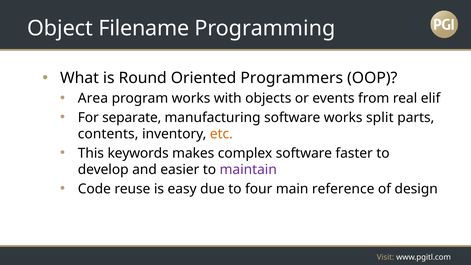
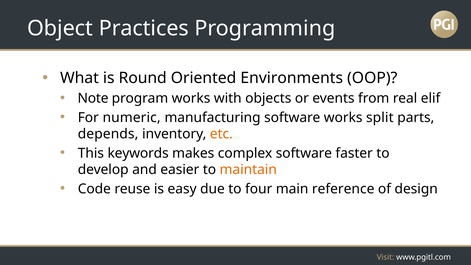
Filename: Filename -> Practices (144, 28)
Programmers: Programmers -> Environments (292, 78)
Area: Area -> Note (93, 98)
separate: separate -> numeric (132, 117)
contents: contents -> depends (108, 134)
maintain colour: purple -> orange (248, 170)
